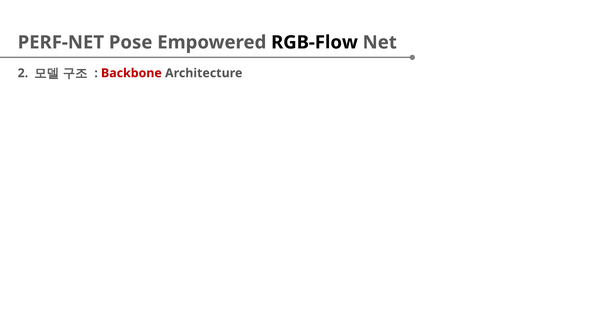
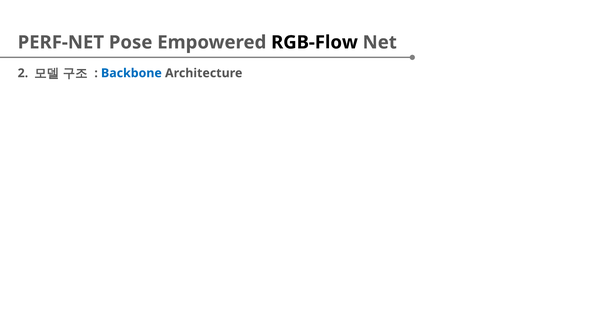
Backbone colour: red -> blue (131, 73)
